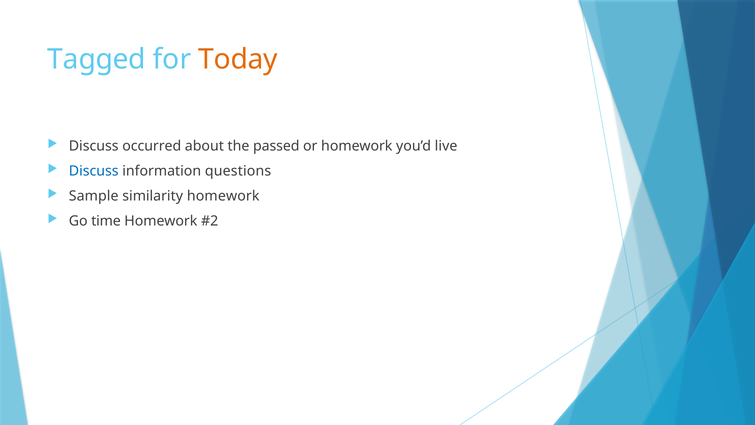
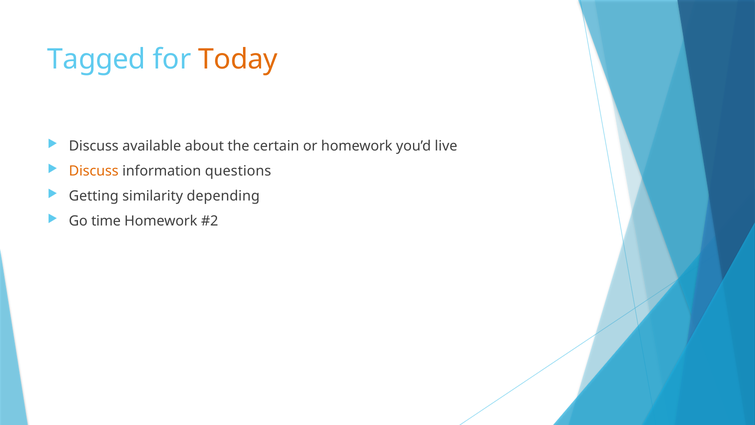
occurred: occurred -> available (152, 146)
passed: passed -> certain (276, 146)
Discuss colour: blue -> orange (94, 171)
Sample: Sample -> Getting (94, 196)
similarity homework: homework -> depending (223, 196)
